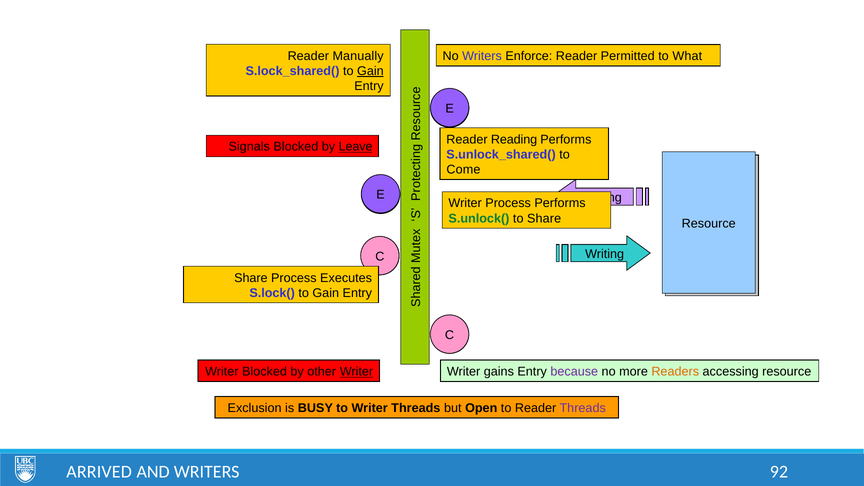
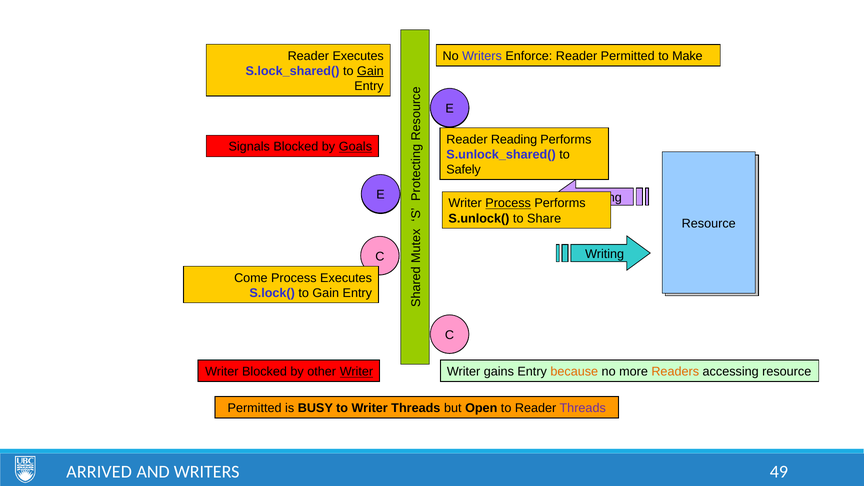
Reader Manually: Manually -> Executes (358, 56)
What: What -> Make (687, 56)
Leave: Leave -> Goals (355, 147)
Come: Come -> Safely (464, 170)
Process underline: none -> present (508, 203)
S.unlock( colour: green -> black (479, 218)
Share: Share -> Come (251, 278)
because colour: purple -> orange (574, 372)
Exclusion: Exclusion -> Permitted (255, 408)
92: 92 -> 49 (779, 472)
